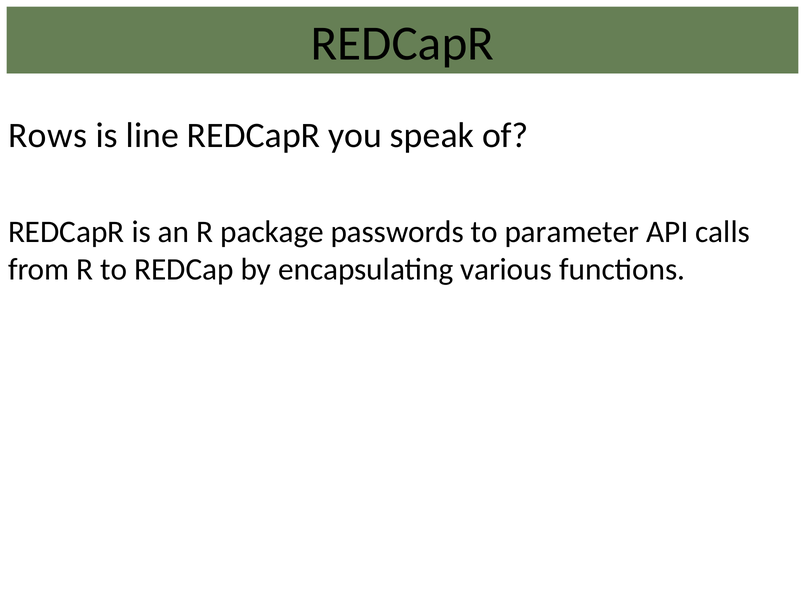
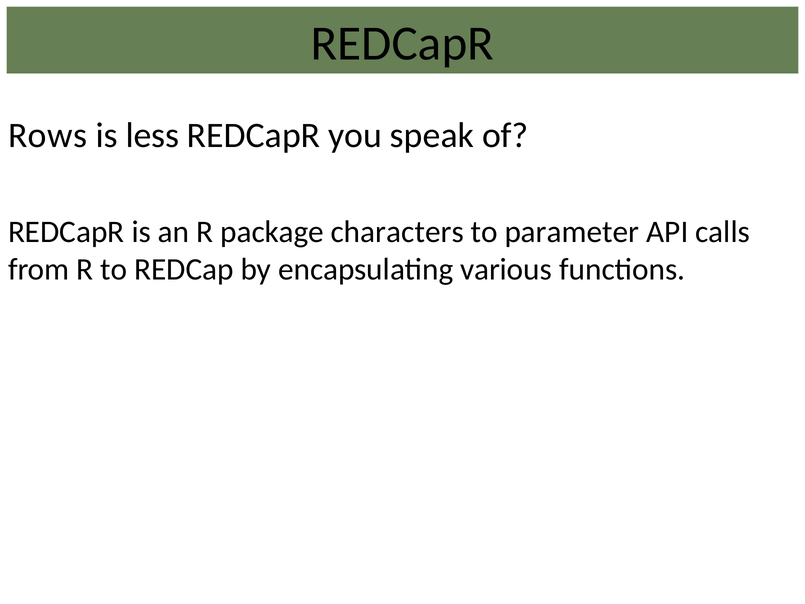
line: line -> less (153, 135)
passwords: passwords -> characters (397, 232)
